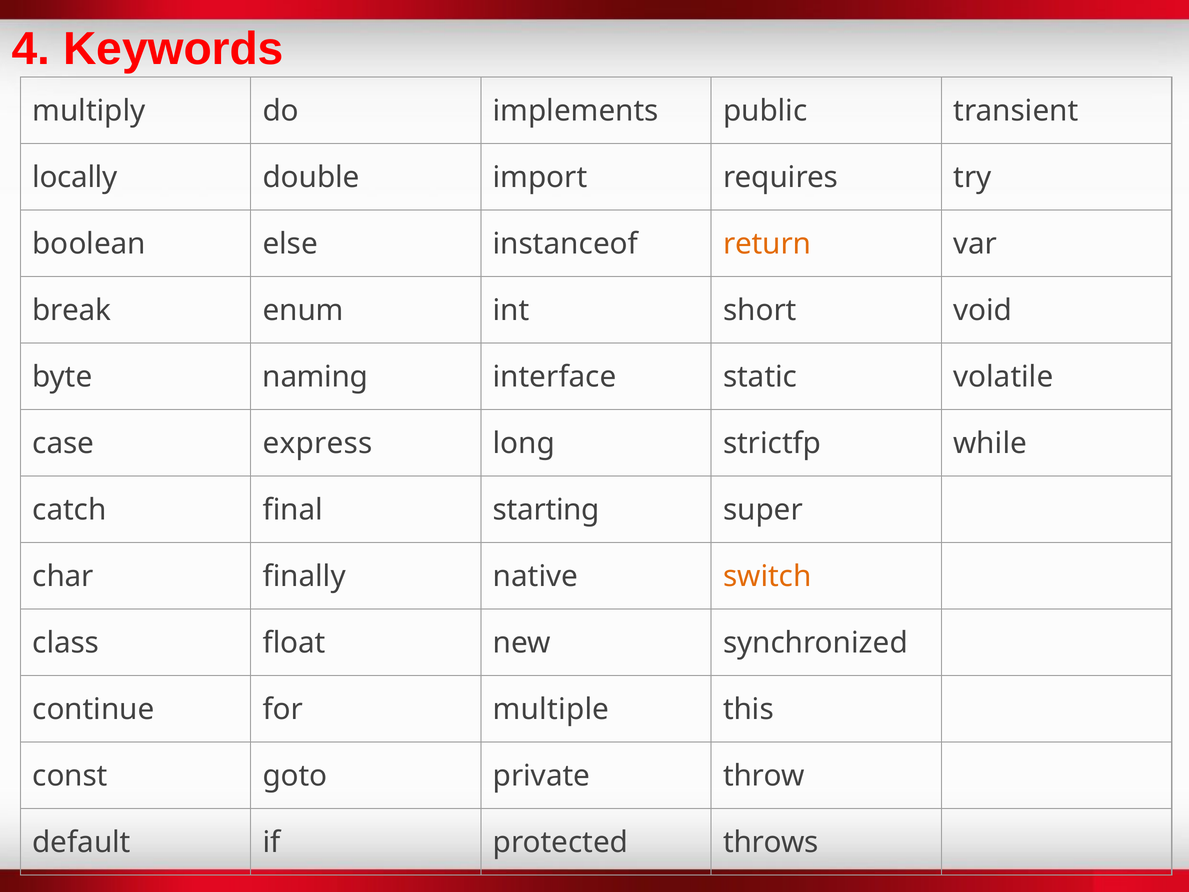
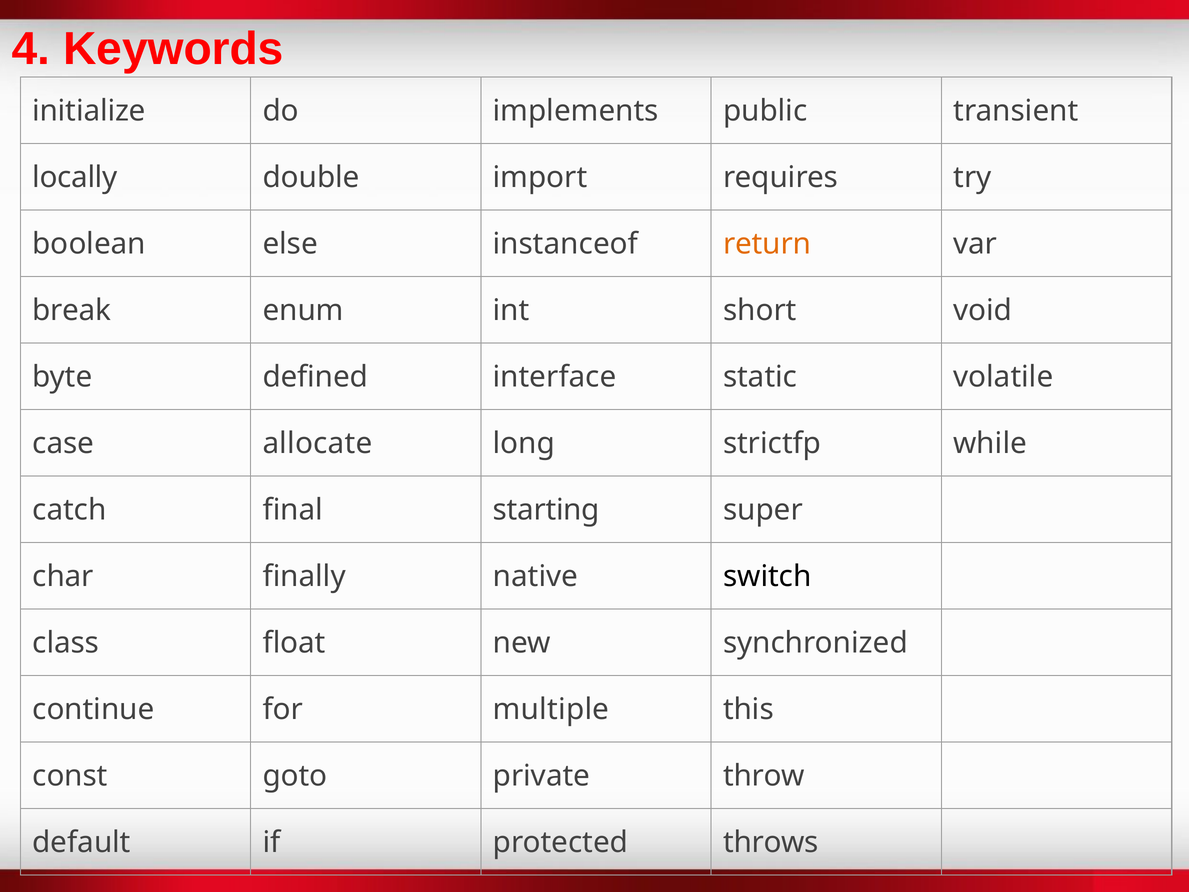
multiply: multiply -> initialize (89, 111)
naming: naming -> defined (315, 377)
express: express -> allocate (317, 443)
switch colour: orange -> black (767, 576)
